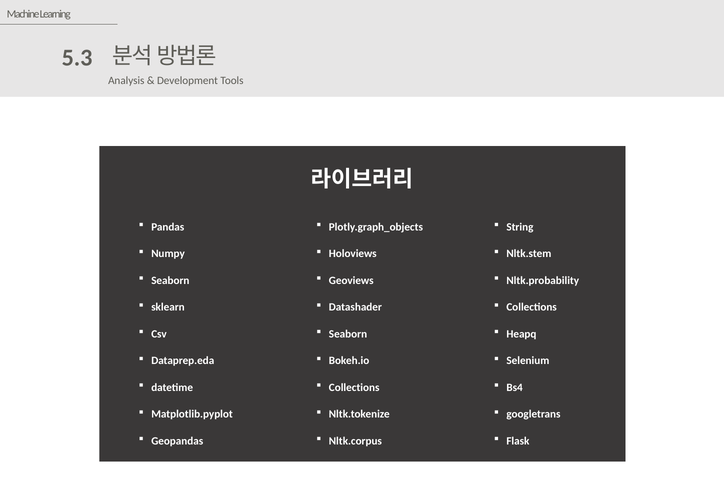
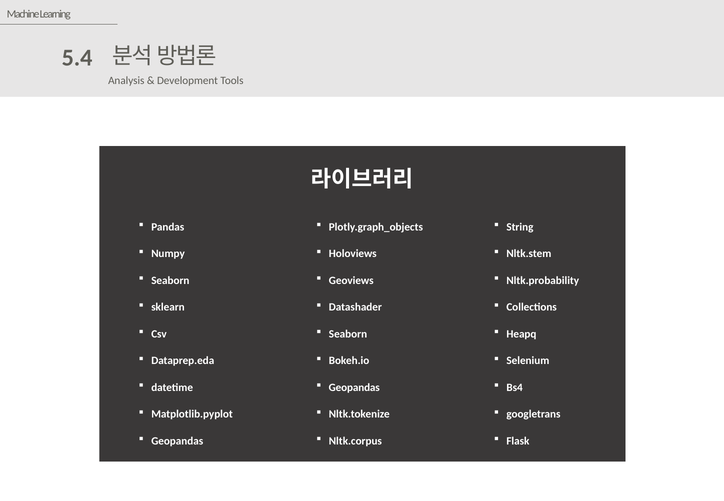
5.3: 5.3 -> 5.4 (77, 58)
Collections: Collections -> Geopandas (354, 388)
